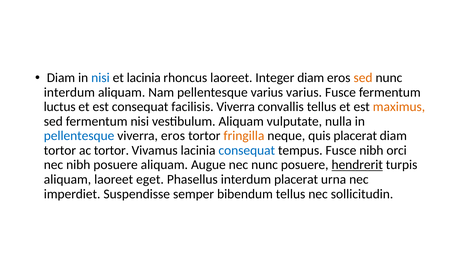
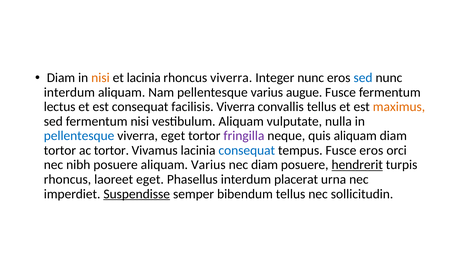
nisi colour: blue -> orange (100, 78)
rhoncus laoreet: laoreet -> viverra (231, 78)
Integer diam: diam -> nunc (311, 78)
sed colour: orange -> blue (363, 78)
varius varius: varius -> augue (304, 92)
luctus: luctus -> lectus (60, 107)
viverra eros: eros -> eget (173, 136)
fringilla colour: orange -> purple (244, 136)
quis placerat: placerat -> aliquam (355, 136)
Fusce nibh: nibh -> eros (371, 151)
aliquam Augue: Augue -> Varius (208, 165)
nec nunc: nunc -> diam (265, 165)
aliquam: aliquam -> rhoncus (67, 180)
Suspendisse underline: none -> present (137, 194)
